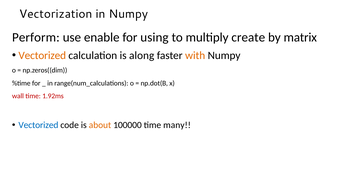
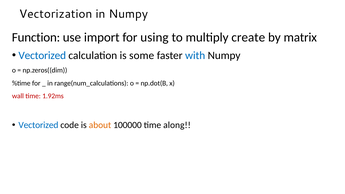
Perform: Perform -> Function (36, 37)
enable: enable -> import (102, 37)
Vectorized colour: orange -> blue (42, 55)
along: along -> some (142, 55)
with colour: orange -> blue (195, 55)
many: many -> along (177, 125)
